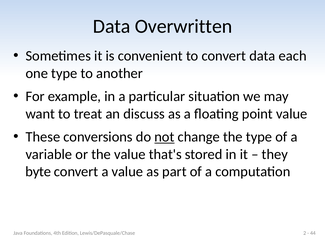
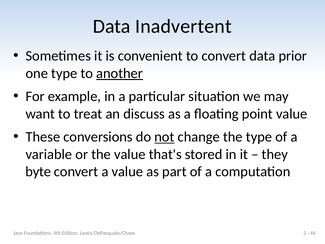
Overwritten: Overwritten -> Inadvertent (183, 26)
each: each -> prior (293, 56)
another underline: none -> present (120, 73)
